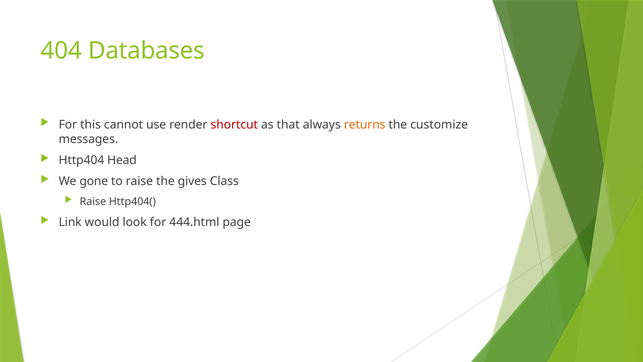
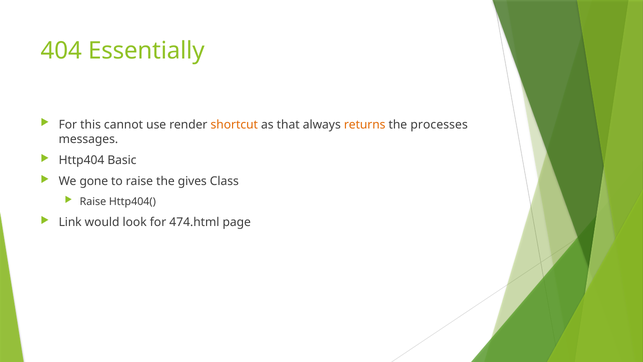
Databases: Databases -> Essentially (146, 51)
shortcut colour: red -> orange (234, 124)
customize: customize -> processes (439, 124)
Head: Head -> Basic (122, 160)
444.html: 444.html -> 474.html (194, 222)
